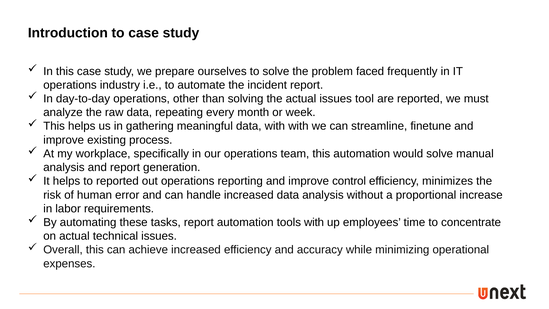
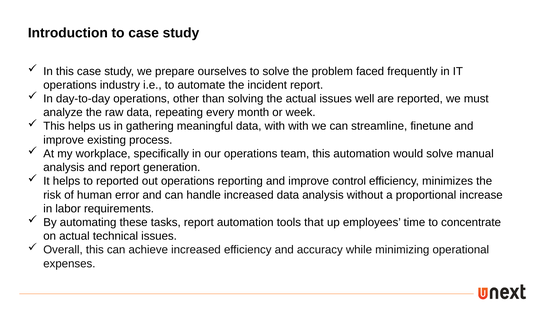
tool: tool -> well (365, 99)
tools with: with -> that (314, 222)
